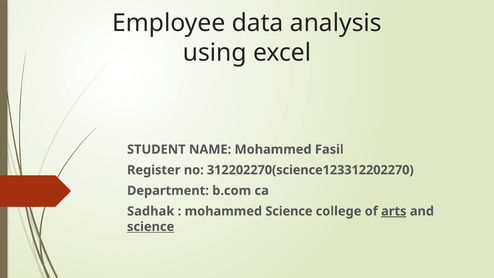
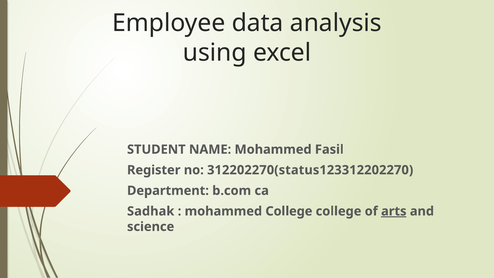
312202270(science123312202270: 312202270(science123312202270 -> 312202270(status123312202270 (310, 170)
mohammed Science: Science -> College (289, 211)
science underline: present -> none (151, 227)
